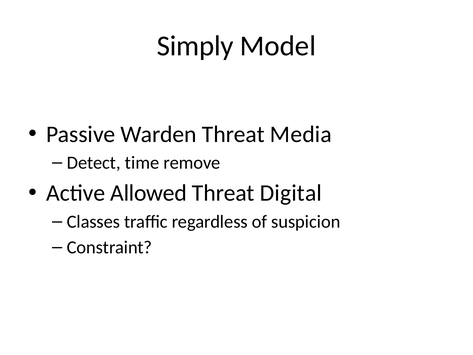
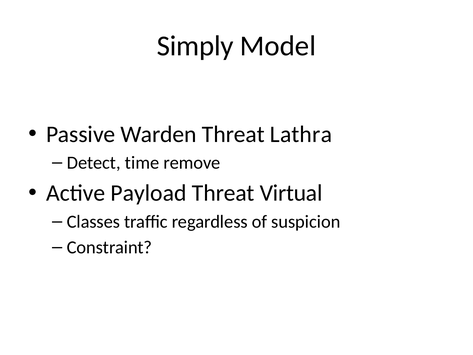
Media: Media -> Lathra (301, 134)
Allowed: Allowed -> Payload (148, 193)
Digital: Digital -> Virtual (291, 193)
